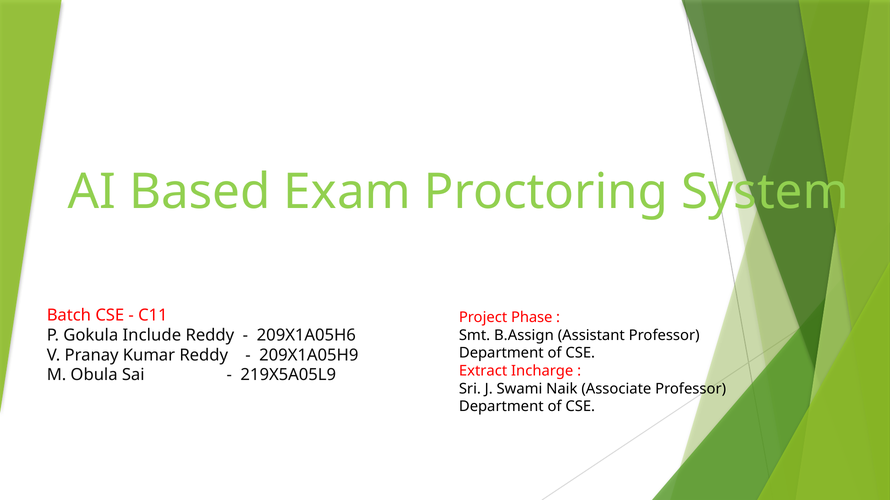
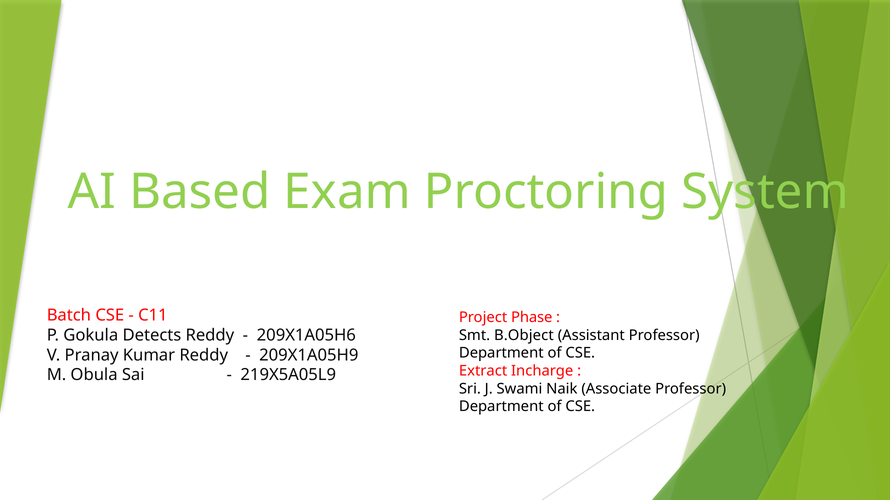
Include: Include -> Detects (152, 336)
B.Assign: B.Assign -> B.Object (524, 336)
